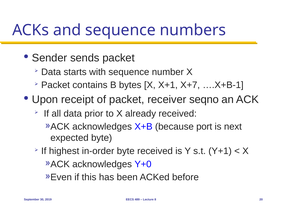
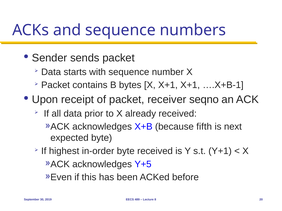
X+1 X+7: X+7 -> X+1 (190, 85)
port: port -> fifth (204, 127)
Y+0: Y+0 -> Y+5 (143, 165)
